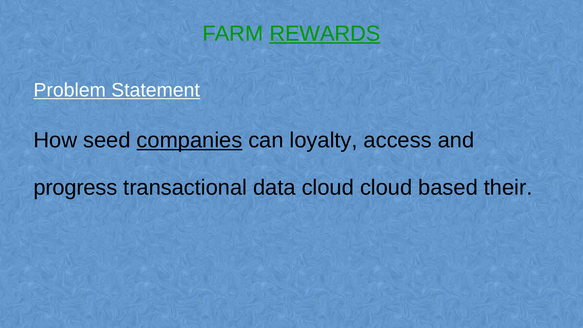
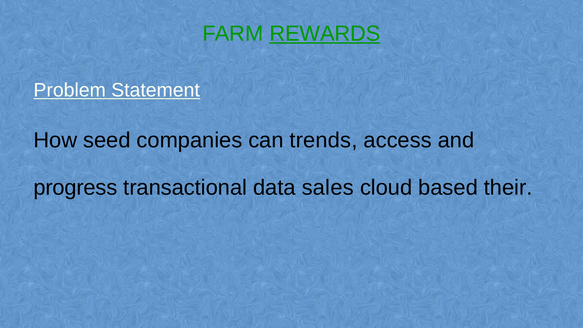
companies underline: present -> none (189, 140)
loyalty: loyalty -> trends (324, 140)
data cloud: cloud -> sales (328, 188)
